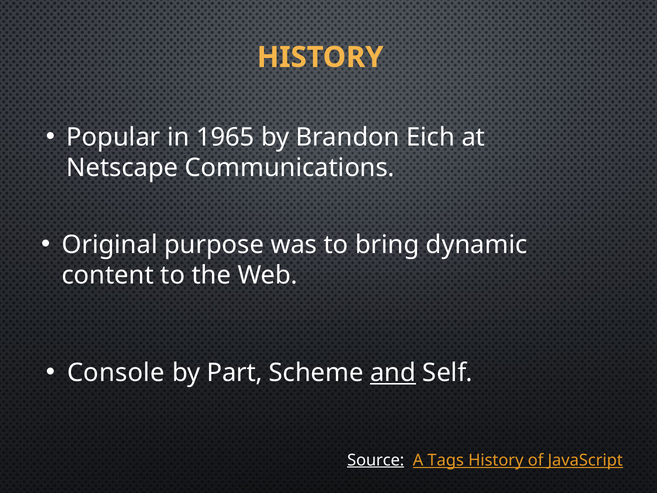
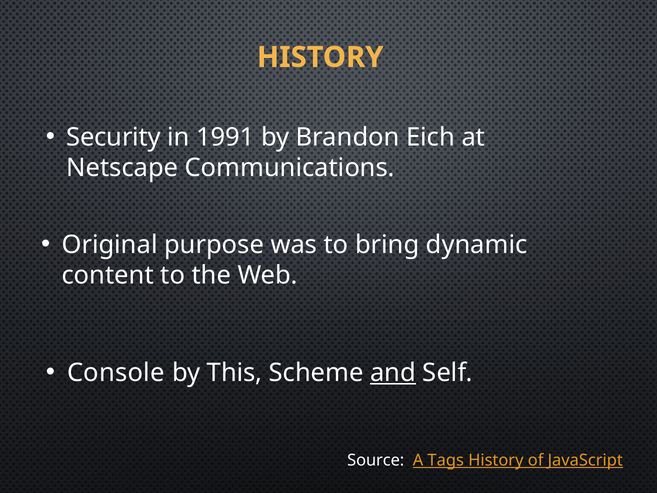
Popular: Popular -> Security (114, 137)
1965: 1965 -> 1991 (225, 137)
Part: Part -> This (235, 372)
Source underline: present -> none (376, 460)
